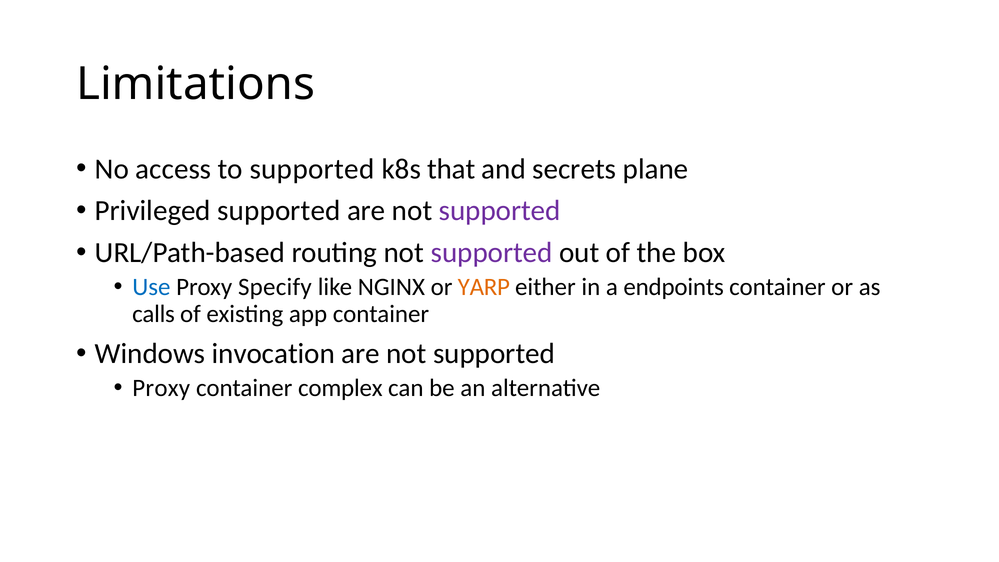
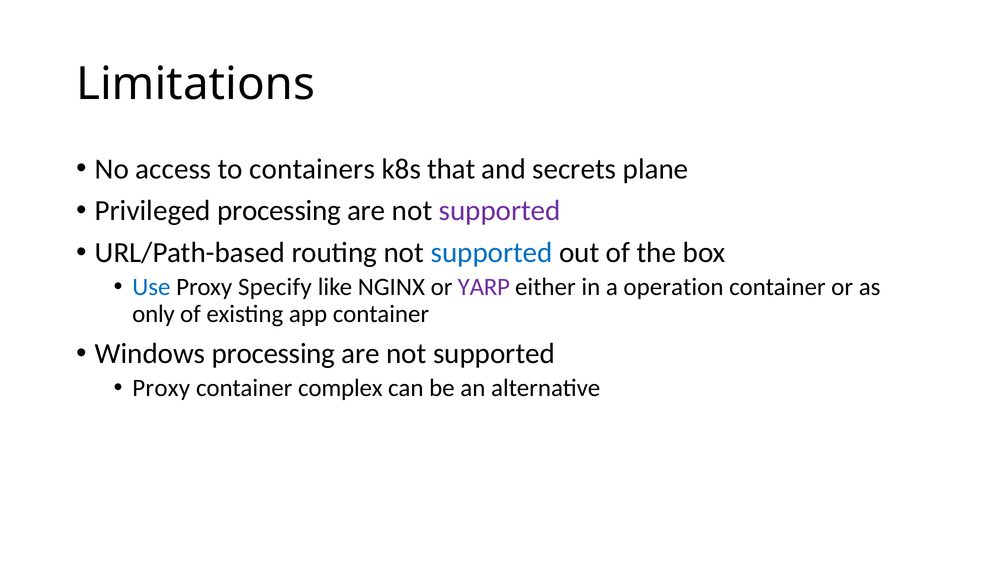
to supported: supported -> containers (312, 169)
Privileged supported: supported -> processing (279, 211)
supported colour: purple -> blue (492, 253)
YARP colour: orange -> purple (484, 287)
endpoints: endpoints -> operation (674, 287)
calls: calls -> only (154, 314)
Windows invocation: invocation -> processing (273, 354)
